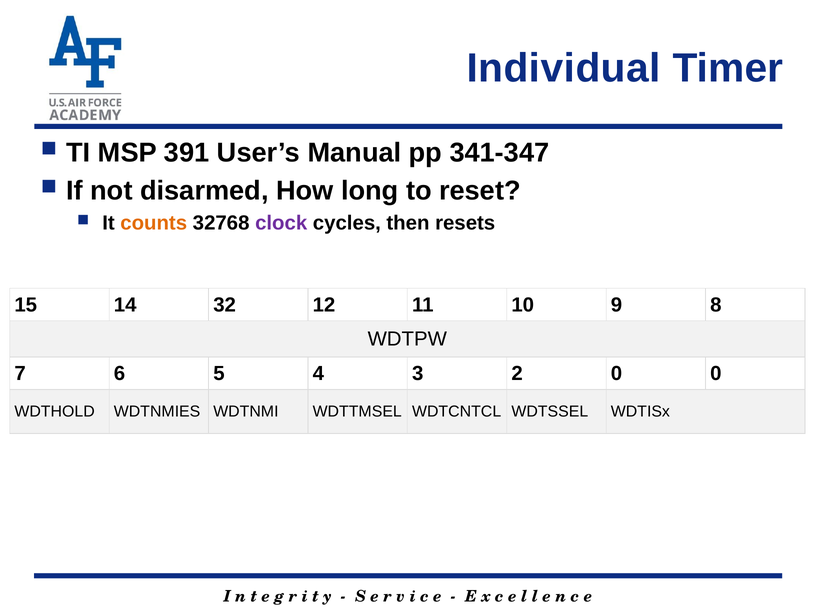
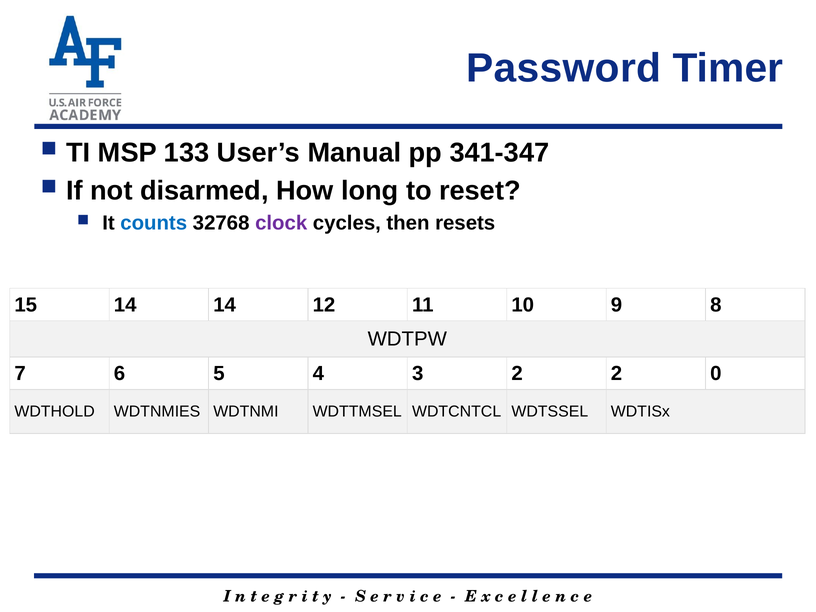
Individual: Individual -> Password (564, 68)
391: 391 -> 133 (187, 153)
counts colour: orange -> blue (154, 223)
14 32: 32 -> 14 (225, 305)
2 0: 0 -> 2 (617, 374)
